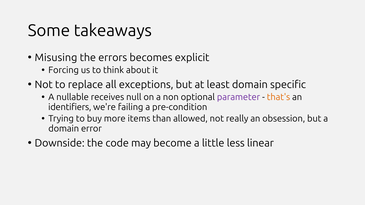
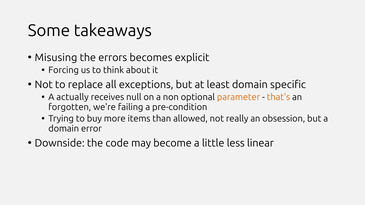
nullable: nullable -> actually (72, 97)
parameter colour: purple -> orange (239, 97)
identifiers: identifiers -> forgotten (70, 107)
